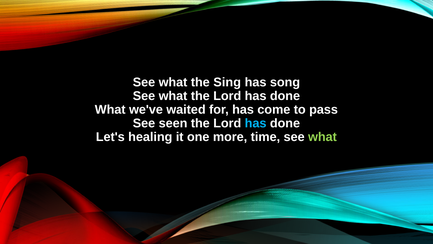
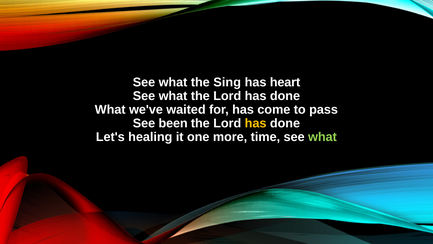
song: song -> heart (285, 82)
seen: seen -> been (173, 123)
has colour: light blue -> yellow (256, 123)
